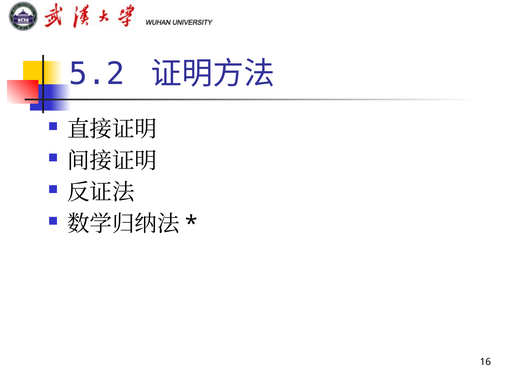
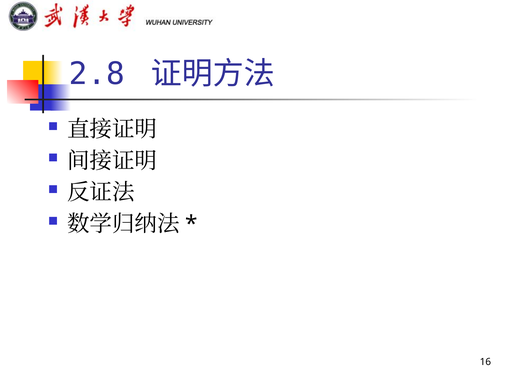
5.2: 5.2 -> 2.8 (97, 74)
